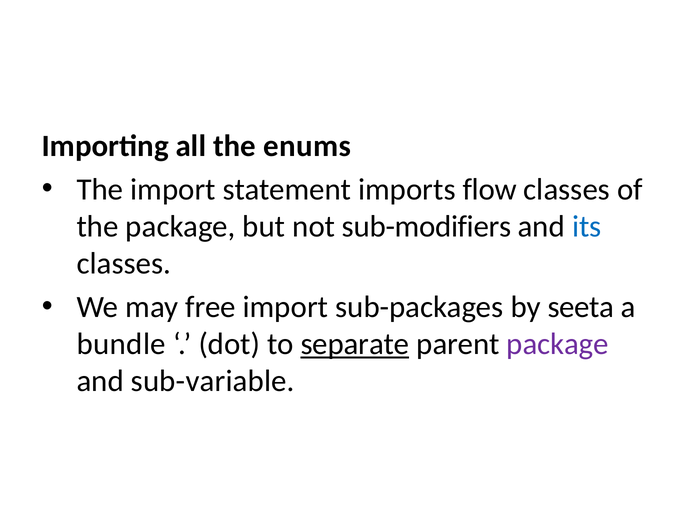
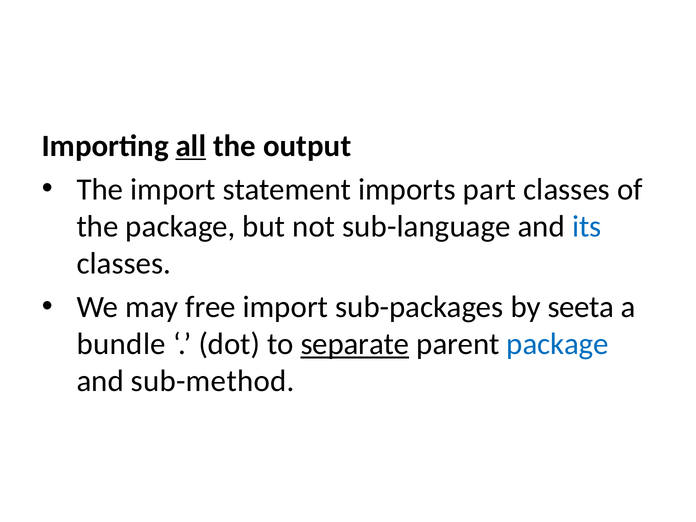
all underline: none -> present (191, 146)
enums: enums -> output (307, 146)
flow: flow -> part (489, 189)
sub-modifiers: sub-modifiers -> sub-language (426, 226)
package colour: purple -> blue (558, 344)
sub-variable: sub-variable -> sub-method (213, 381)
